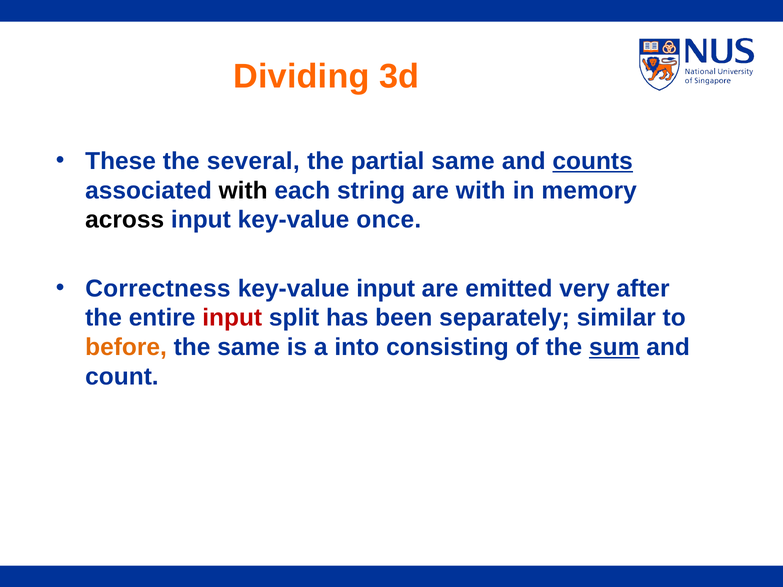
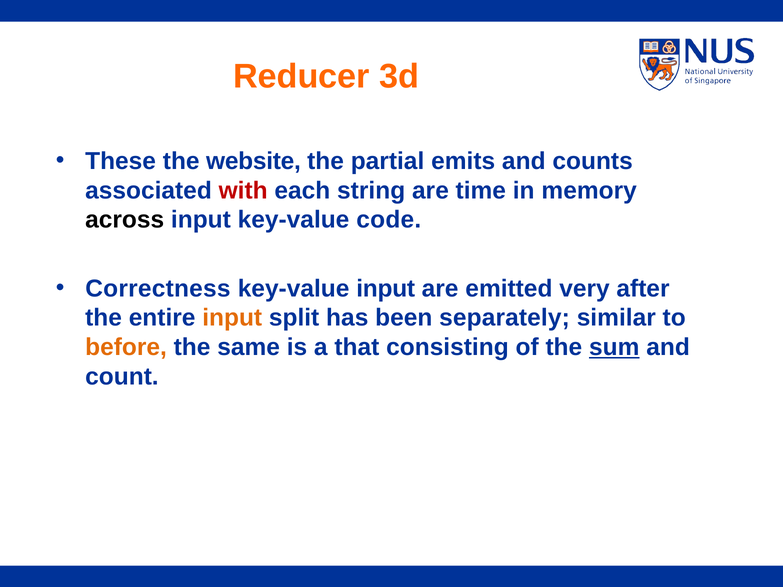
Dividing: Dividing -> Reducer (301, 76)
several: several -> website (253, 161)
partial same: same -> emits (463, 161)
counts underline: present -> none (593, 161)
with colour: black -> red (243, 191)
are with: with -> time (481, 191)
once: once -> code (389, 220)
input colour: red -> orange (232, 318)
into: into -> that (357, 347)
